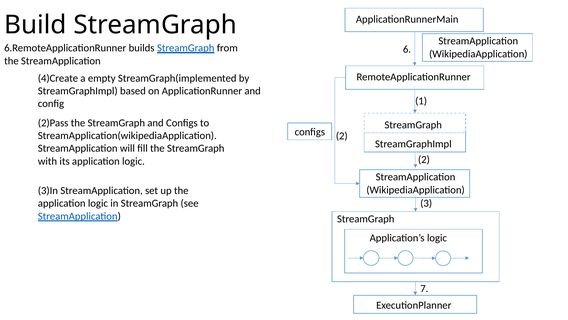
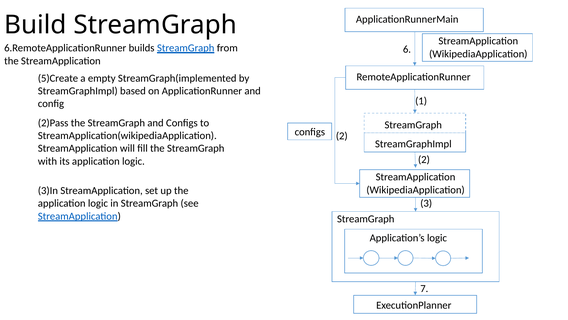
4)Create: 4)Create -> 5)Create (58, 78)
